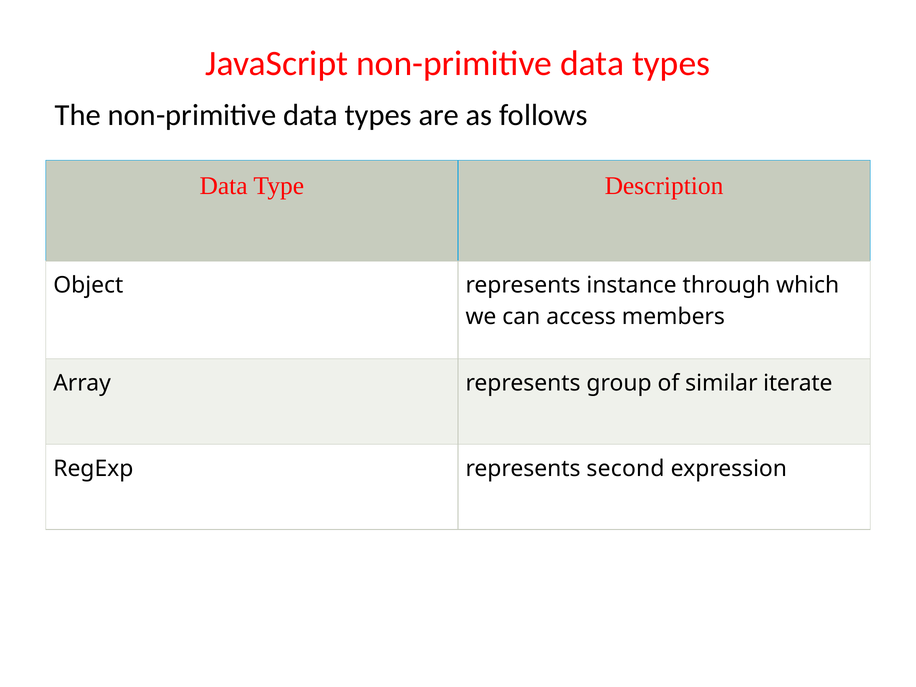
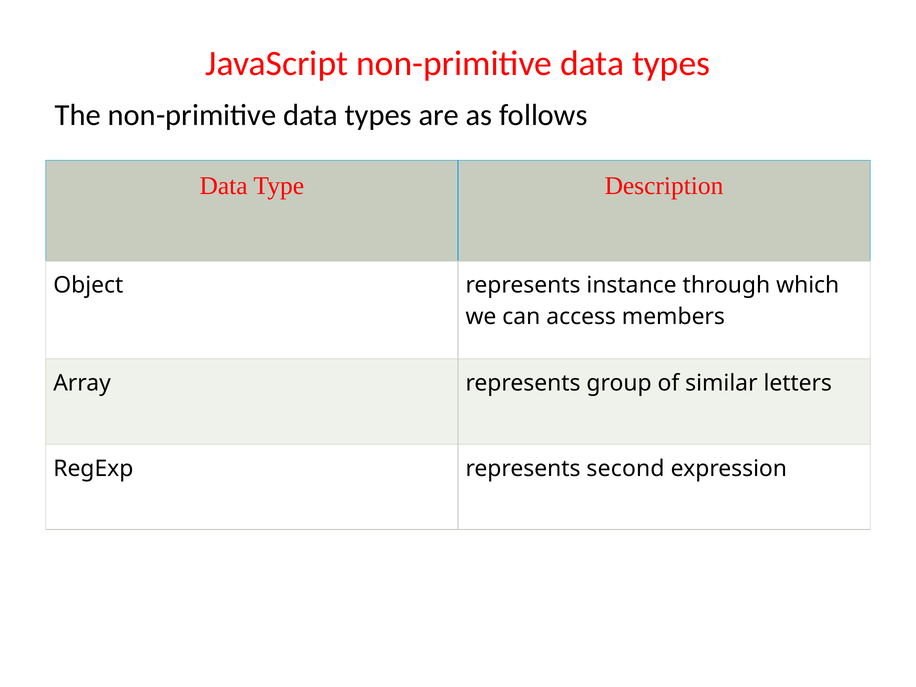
iterate: iterate -> letters (798, 383)
